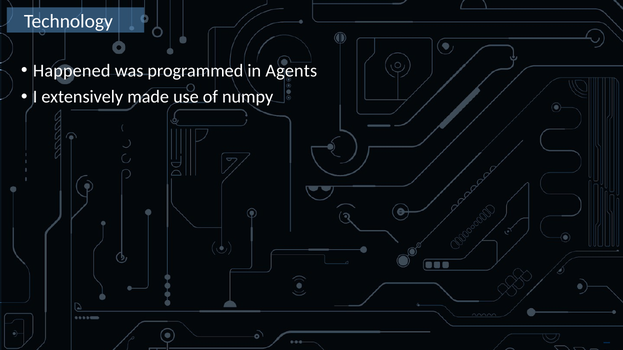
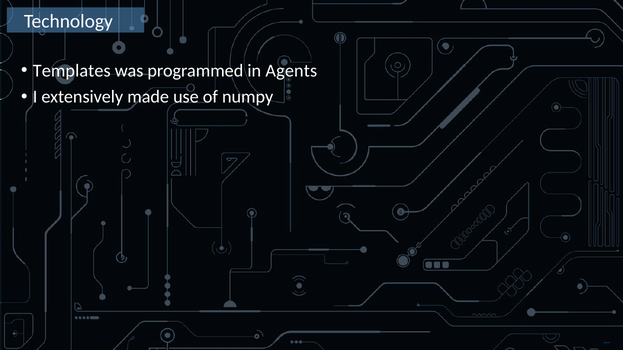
Happened: Happened -> Templates (72, 71)
